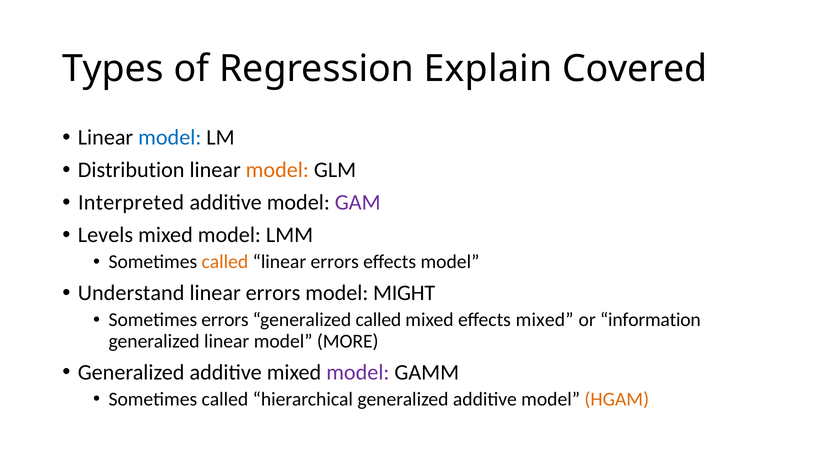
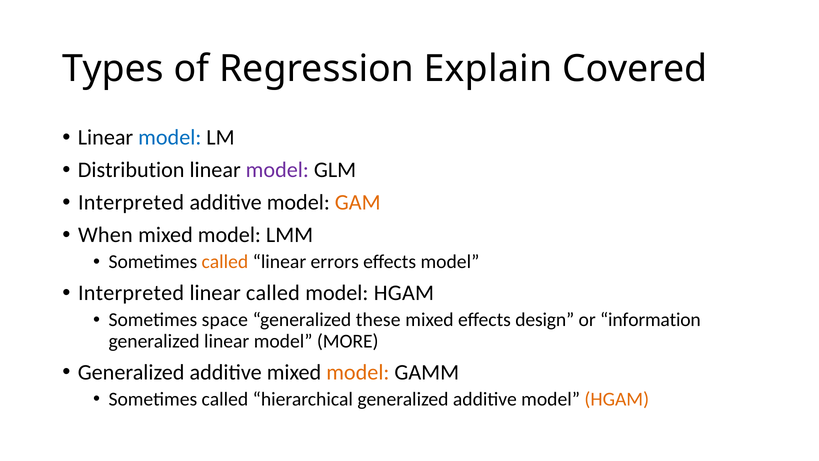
model colour: orange -> purple (277, 170)
GAM colour: purple -> orange (358, 202)
Levels: Levels -> When (105, 235)
Understand: Understand -> Interpreted (131, 293)
errors: errors -> called (273, 293)
MIGHT: MIGHT -> HGAM (404, 293)
Sometimes errors: errors -> space (225, 320)
generalized called: called -> these (378, 320)
effects mixed: mixed -> design (545, 320)
model colour: purple -> orange (358, 372)
